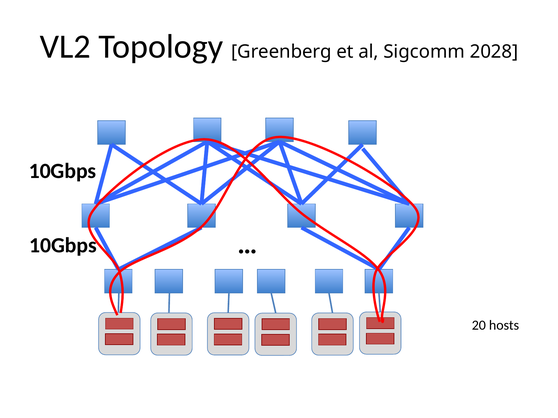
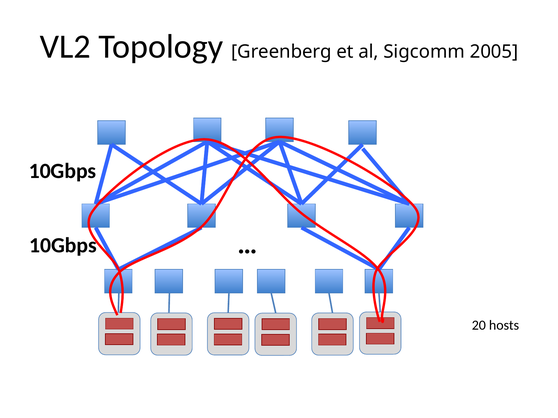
2028: 2028 -> 2005 (494, 52)
